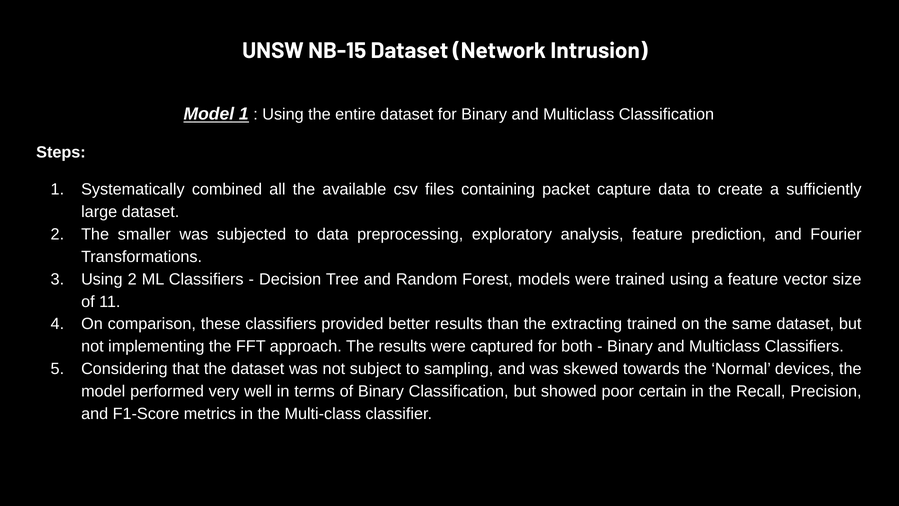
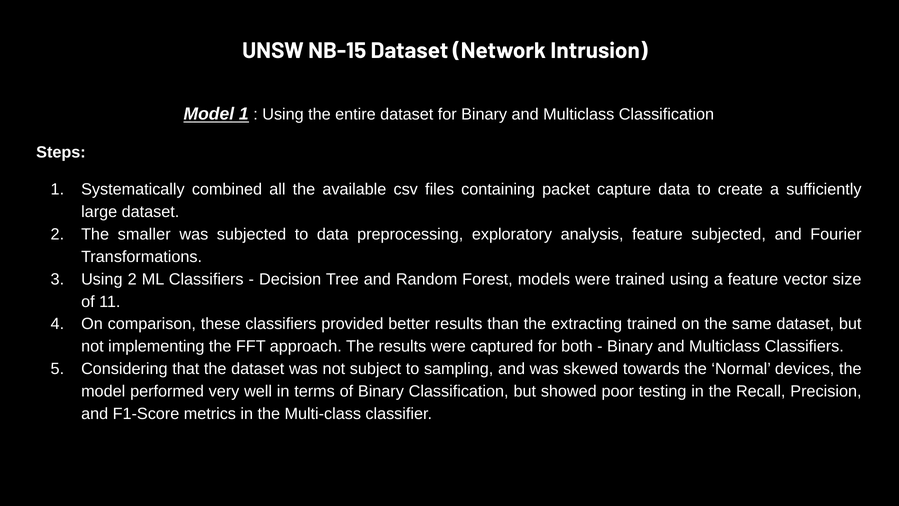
feature prediction: prediction -> subjected (729, 234)
certain: certain -> testing (663, 391)
